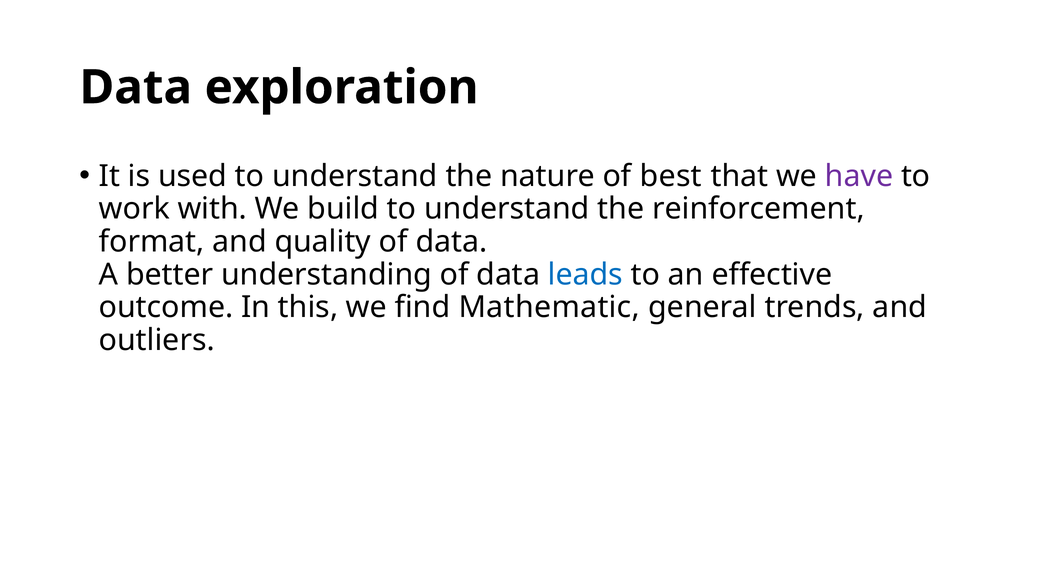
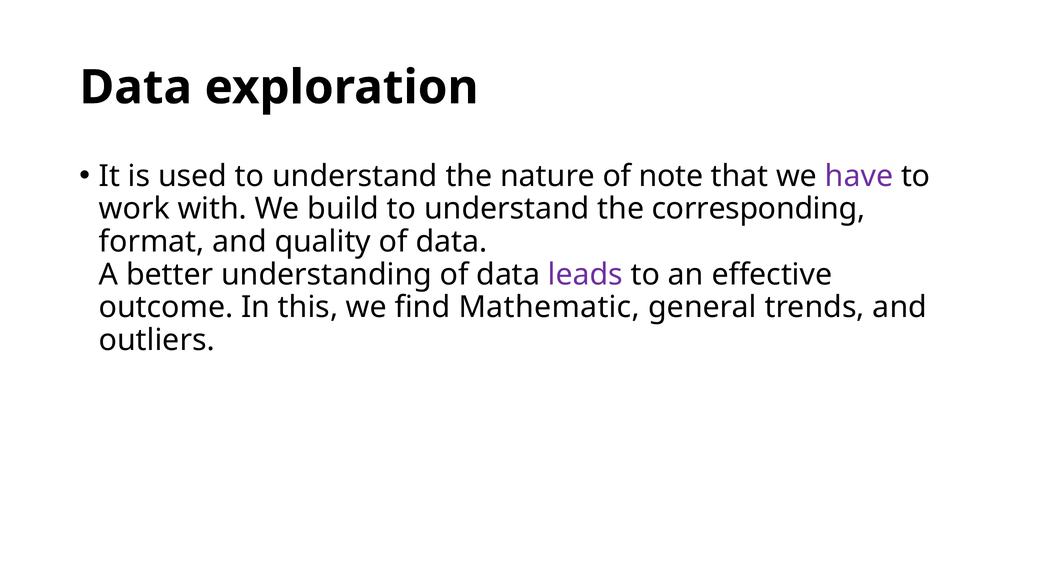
best: best -> note (671, 176)
reinforcement: reinforcement -> corresponding (759, 209)
leads colour: blue -> purple (585, 274)
